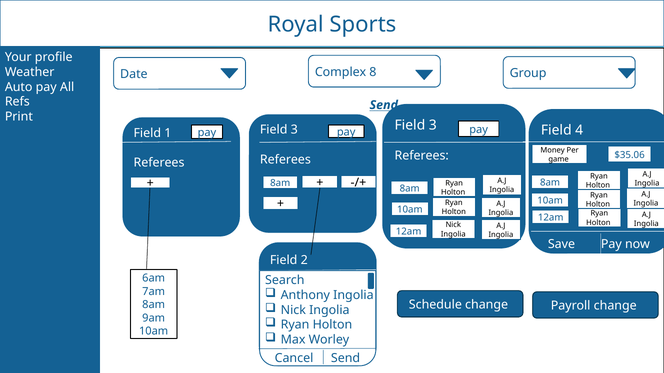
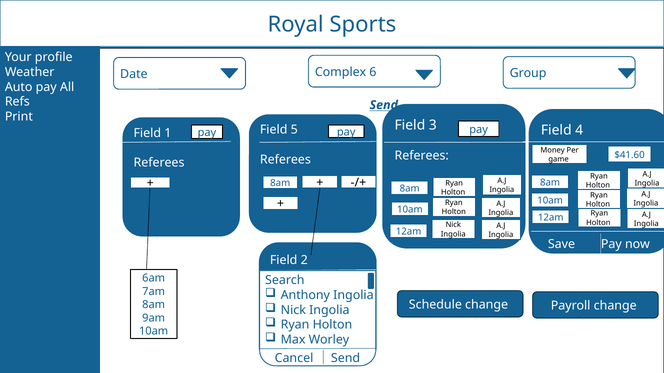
8: 8 -> 6 (373, 72)
3: 3 -> 5 (294, 130)
$35.06: $35.06 -> $41.60 (630, 155)
